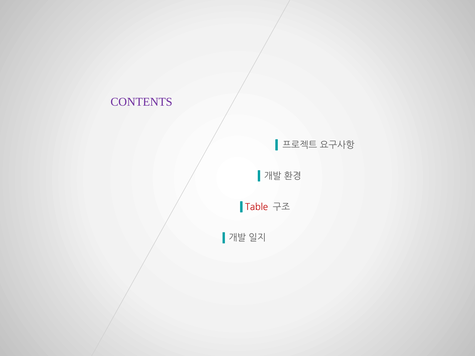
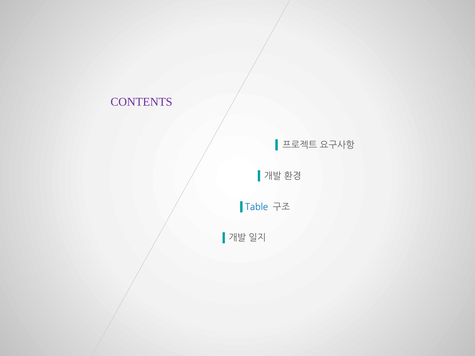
Table colour: red -> blue (256, 207)
